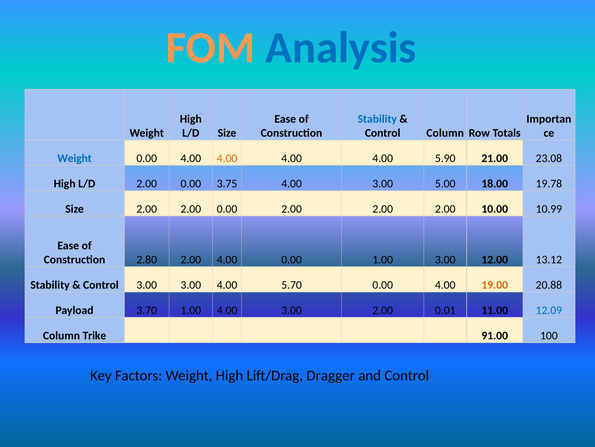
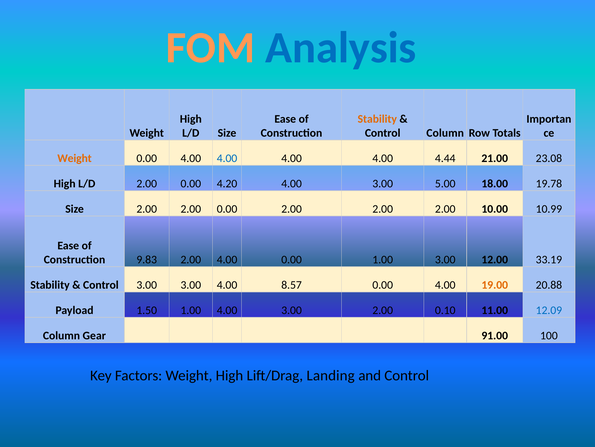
Stability colour: blue -> orange (377, 119)
Weight colour: blue -> orange (75, 158)
4.00 colour: orange -> blue (227, 158)
5.90: 5.90 -> 4.44 (445, 158)
3.75: 3.75 -> 4.20 (227, 183)
2.80: 2.80 -> 9.83 (147, 259)
13.12: 13.12 -> 33.19 (549, 259)
5.70: 5.70 -> 8.57 (292, 285)
3.70: 3.70 -> 1.50 (147, 310)
0.01: 0.01 -> 0.10 (445, 310)
Trike: Trike -> Gear (94, 335)
Dragger: Dragger -> Landing (331, 375)
